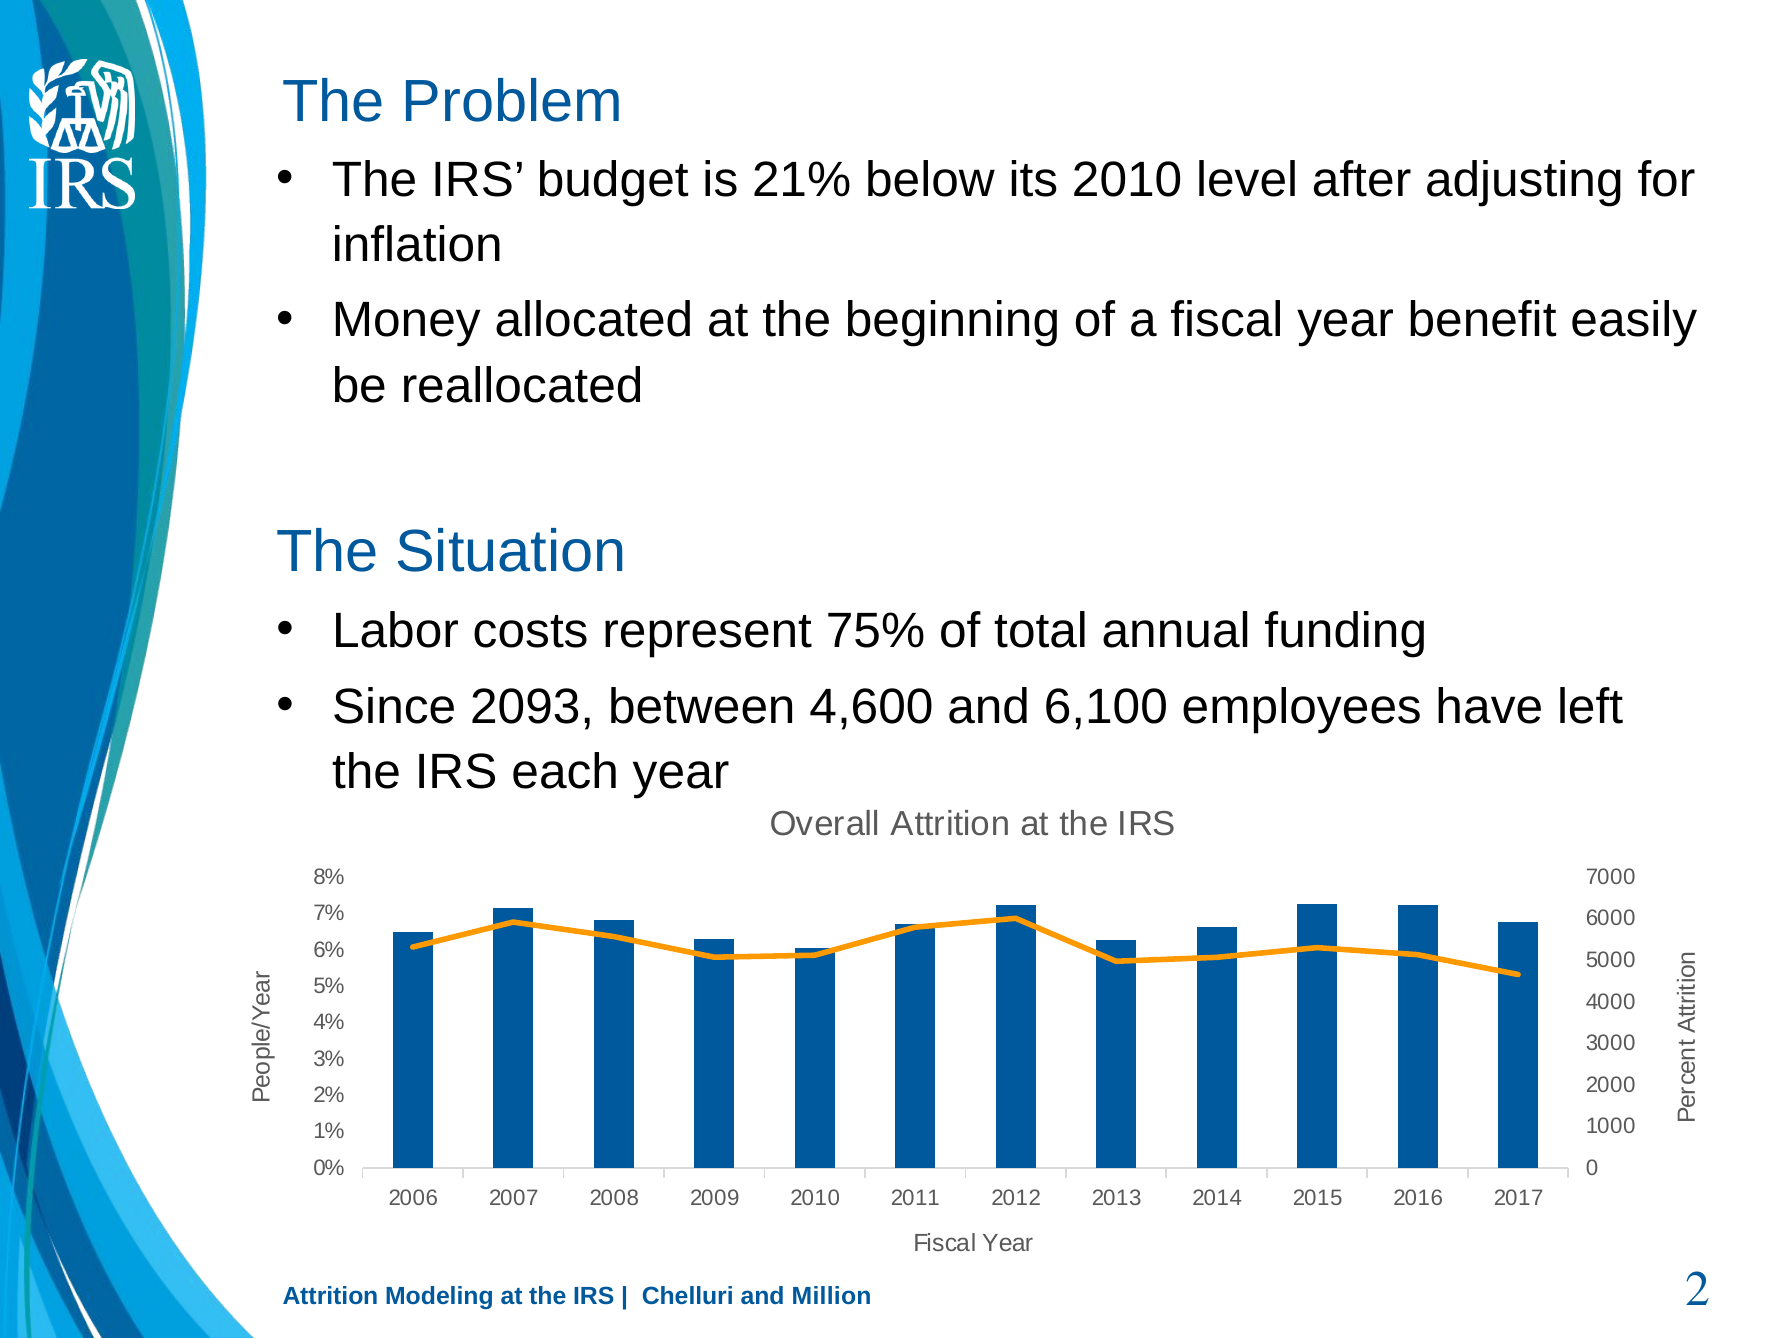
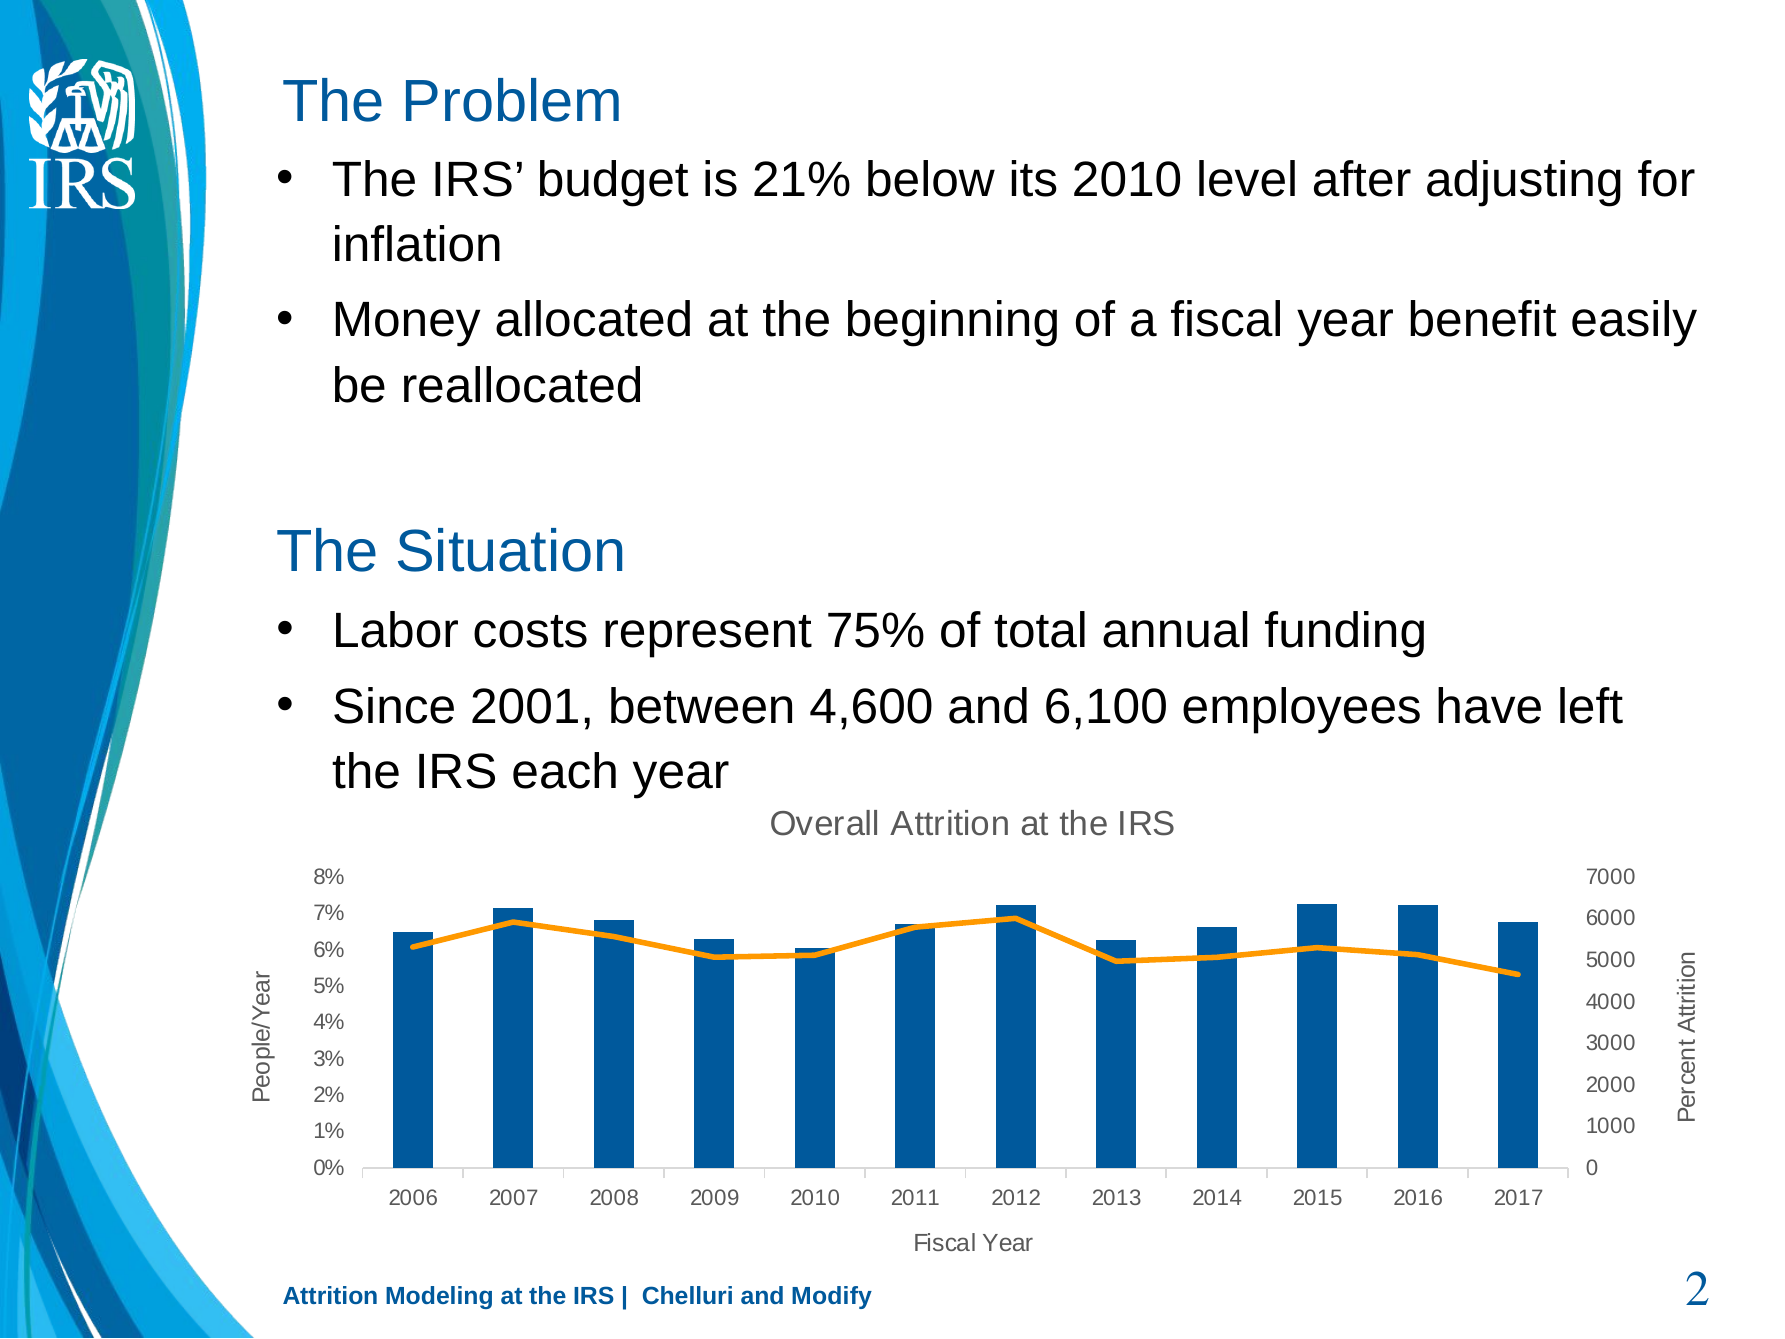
2093: 2093 -> 2001 (532, 707)
Million: Million -> Modify (832, 1296)
